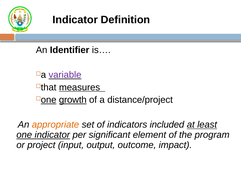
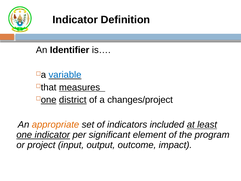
variable colour: purple -> blue (65, 75)
growth: growth -> district (73, 100)
distance/project: distance/project -> changes/project (140, 100)
